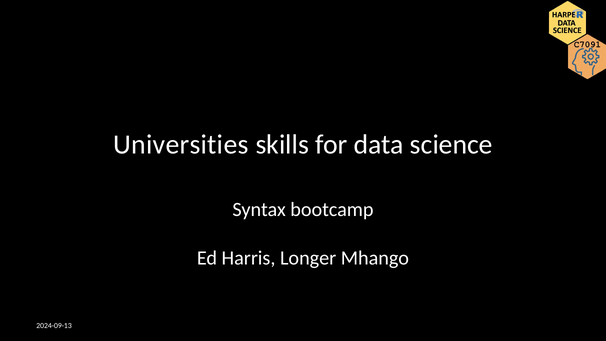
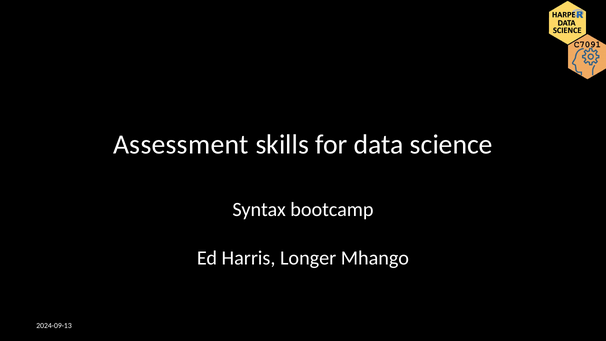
Universities: Universities -> Assessment (181, 144)
